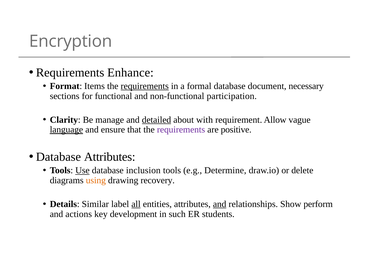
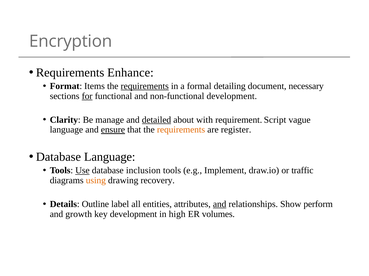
formal database: database -> detailing (230, 86)
for underline: none -> present (87, 96)
non-functional participation: participation -> development (232, 96)
Allow: Allow -> Script (275, 120)
language underline: present -> none (66, 130)
ensure underline: none -> present (113, 130)
requirements colour: purple -> orange (181, 130)
positive: positive -> register (236, 130)
Database Attributes: Attributes -> Language (110, 157)
Determine: Determine -> Implement (225, 171)
delete: delete -> traffic (302, 171)
Similar: Similar -> Outline (95, 205)
all underline: present -> none (136, 205)
actions: actions -> growth (79, 215)
such: such -> high (177, 215)
students: students -> volumes (218, 215)
